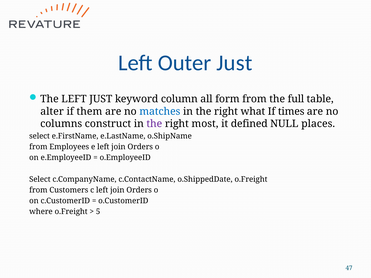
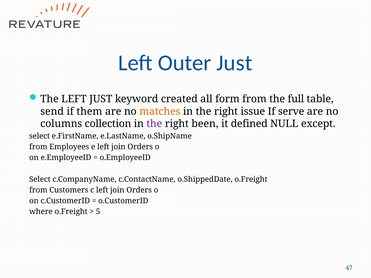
column: column -> created (179, 99)
alter: alter -> send (52, 112)
matches colour: blue -> orange (160, 112)
what: what -> issue (253, 112)
times: times -> serve (291, 112)
construct: construct -> collection (108, 124)
most: most -> been (205, 124)
places: places -> except (318, 124)
